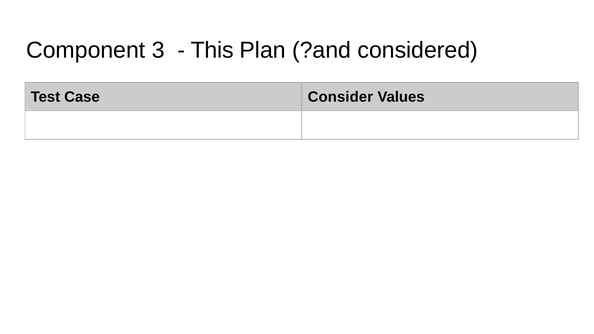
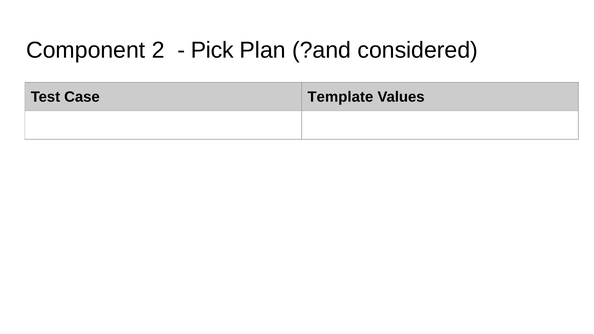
3: 3 -> 2 (158, 50)
This: This -> Pick (212, 50)
Consider: Consider -> Template (340, 97)
